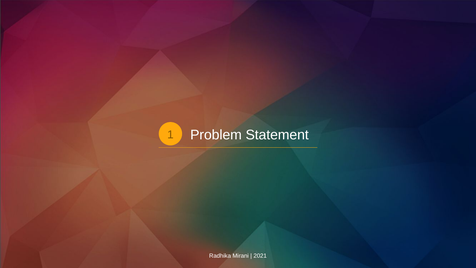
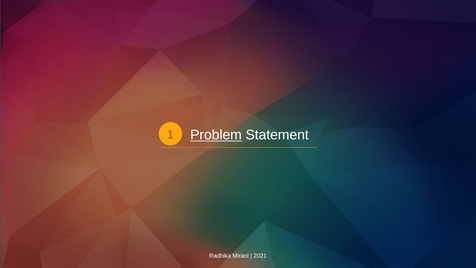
Problem underline: none -> present (216, 135)
